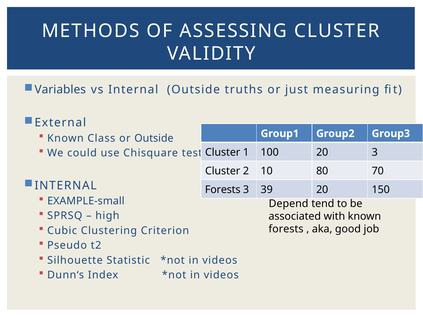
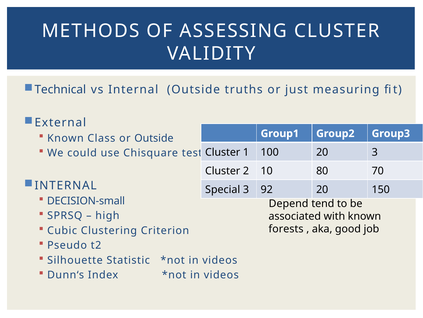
Variables: Variables -> Technical (60, 90)
Forests: Forests -> Special (223, 189)
39: 39 -> 92 (267, 189)
EXAMPLE-small: EXAMPLE-small -> DECISION-small (86, 200)
